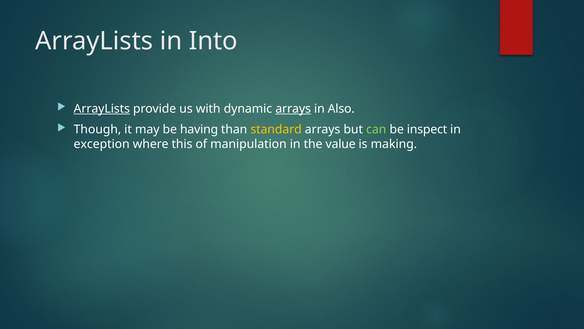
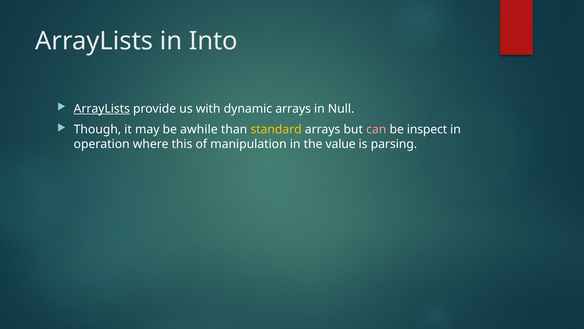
arrays underline: present -> none (293, 109)
Also: Also -> Null (341, 109)
having: having -> awhile (199, 129)
can colour: light green -> pink (376, 129)
exception: exception -> operation (102, 144)
making: making -> parsing (394, 144)
